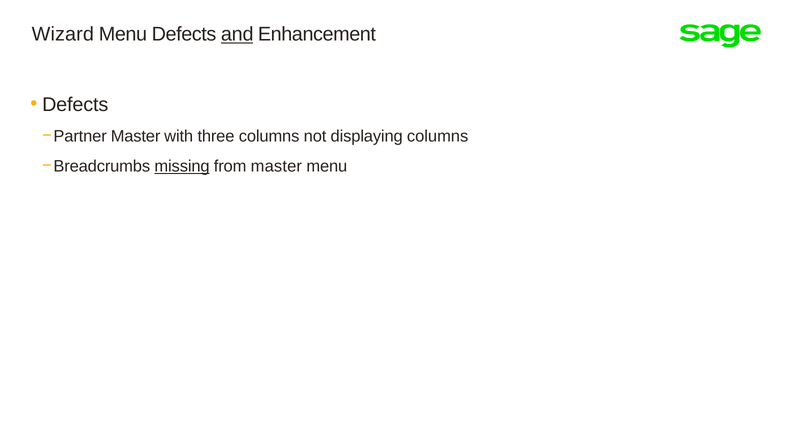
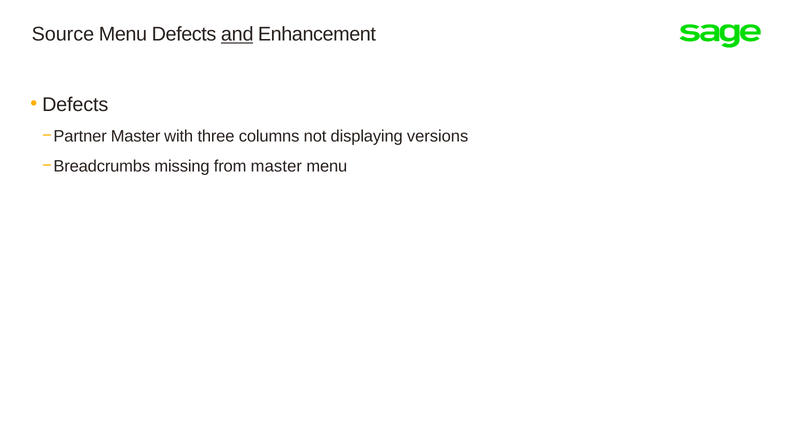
Wizard: Wizard -> Source (63, 34)
displaying columns: columns -> versions (438, 136)
missing underline: present -> none (182, 166)
